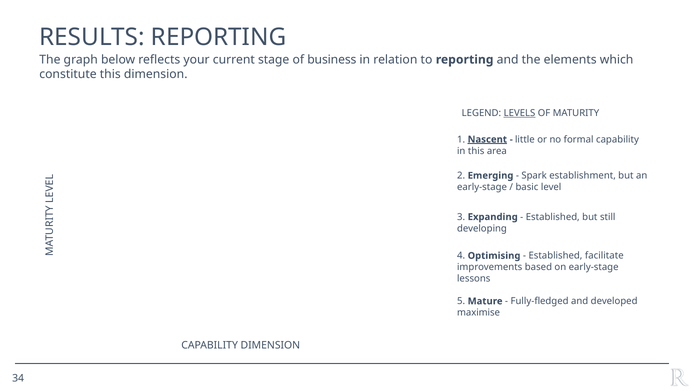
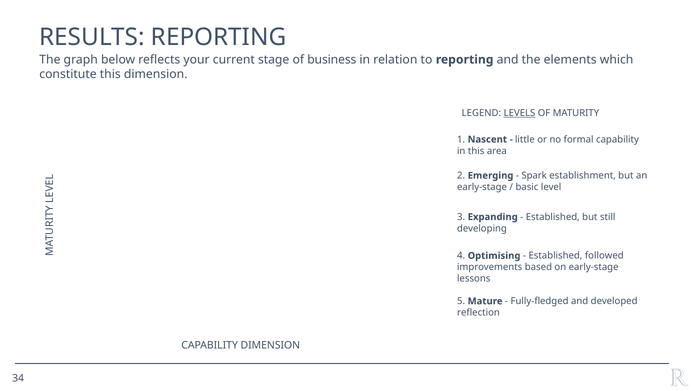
Nascent underline: present -> none (487, 139)
facilitate: facilitate -> followed (604, 256)
maximise: maximise -> reflection (478, 313)
